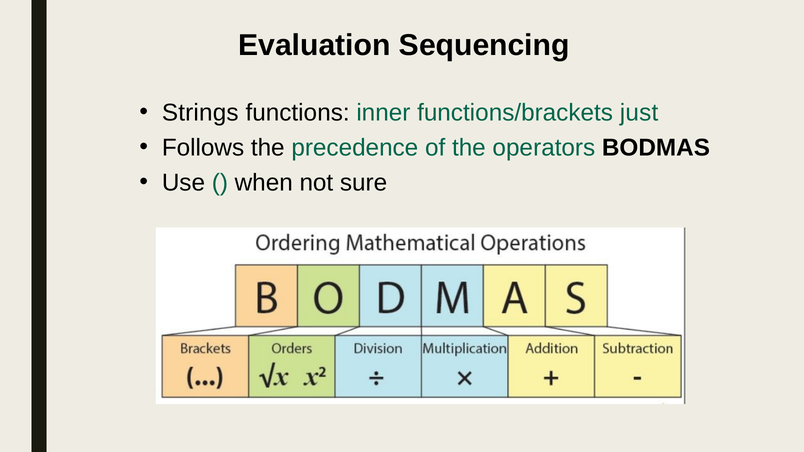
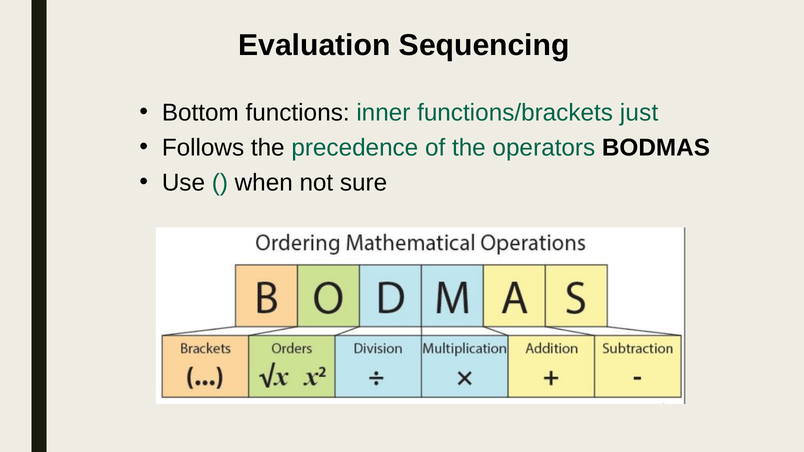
Strings: Strings -> Bottom (200, 113)
